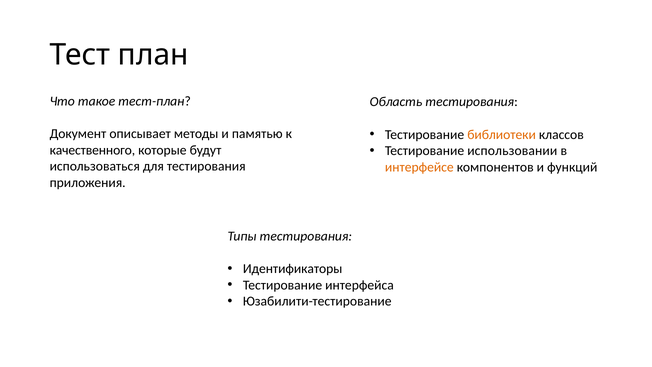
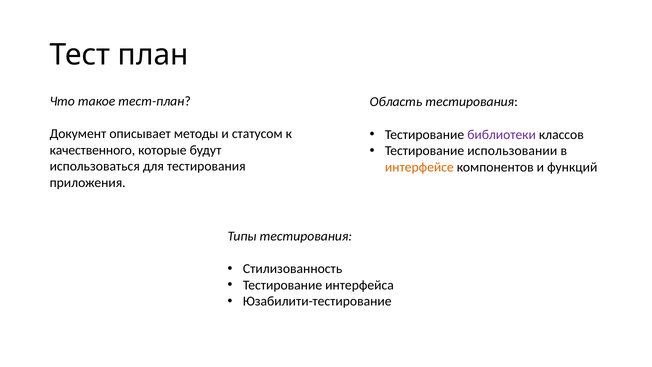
библиотеки colour: orange -> purple (502, 135)
памятью: памятью -> статусом (257, 134)
Идентификаторы: Идентификаторы -> Стилизованность (293, 269)
